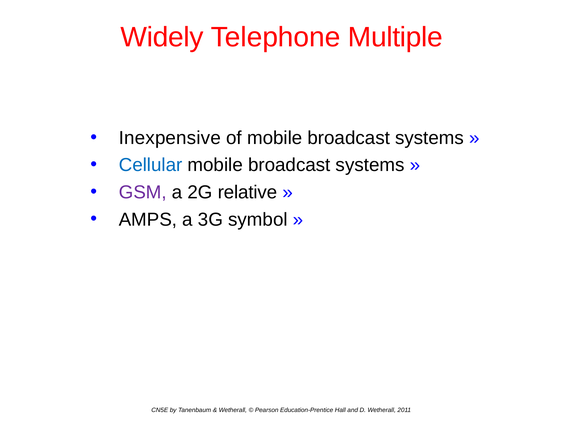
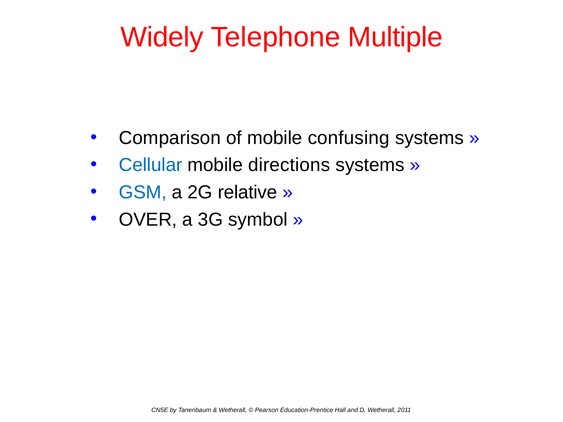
Inexpensive: Inexpensive -> Comparison (170, 138)
of mobile broadcast: broadcast -> confusing (349, 138)
broadcast: broadcast -> directions (289, 165)
GSM colour: purple -> blue (143, 192)
AMPS: AMPS -> OVER (148, 220)
